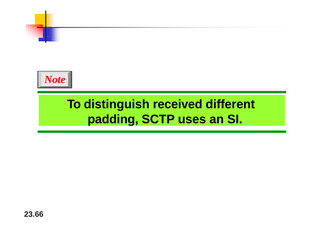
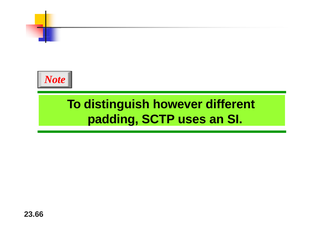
received: received -> however (178, 104)
